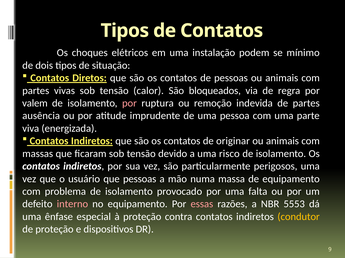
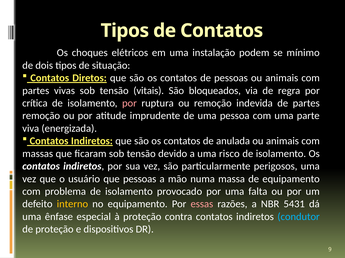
calor: calor -> vitais (149, 91)
valem: valem -> crítica (35, 103)
ausência: ausência -> remoção (41, 116)
originar: originar -> anulada (233, 141)
interno colour: pink -> yellow (72, 205)
5553: 5553 -> 5431 (294, 205)
condutor colour: yellow -> light blue (299, 217)
